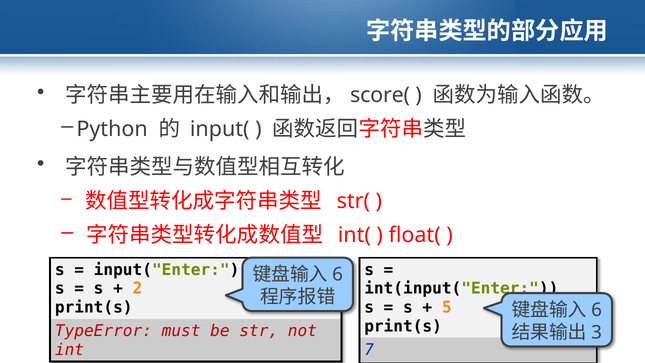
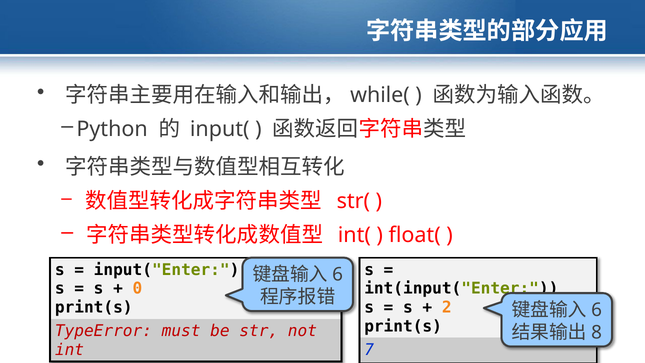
score(: score( -> while( (380, 95)
2: 2 -> 0 (137, 288)
5: 5 -> 2 (447, 307)
3: 3 -> 8 (597, 332)
